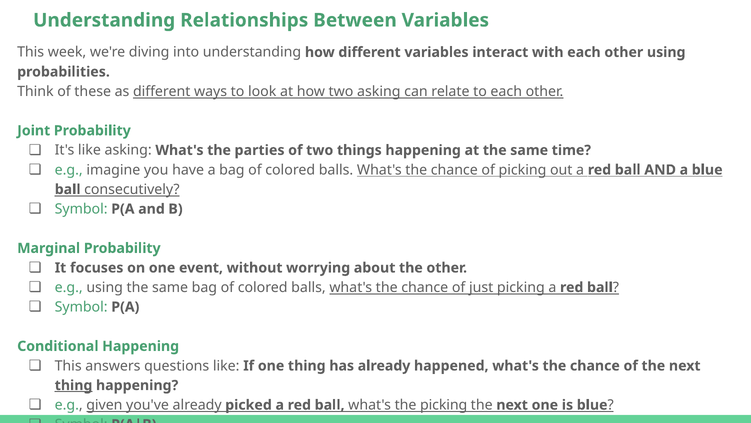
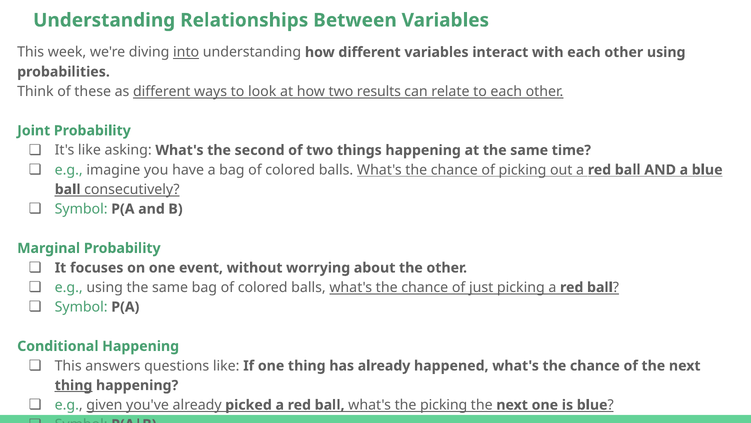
into underline: none -> present (186, 52)
two asking: asking -> results (379, 91)
parties: parties -> second (260, 150)
